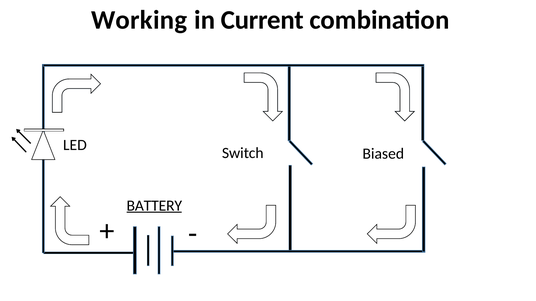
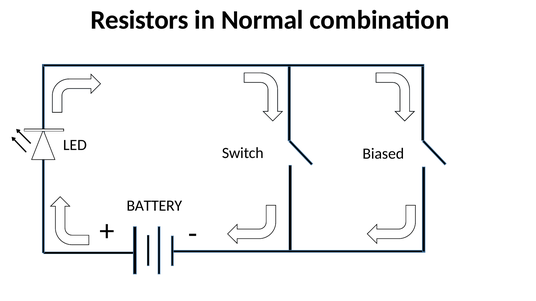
Working: Working -> Resistors (139, 20)
Current: Current -> Normal (262, 20)
BATTERY underline: present -> none (154, 206)
